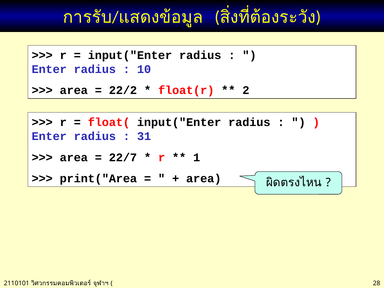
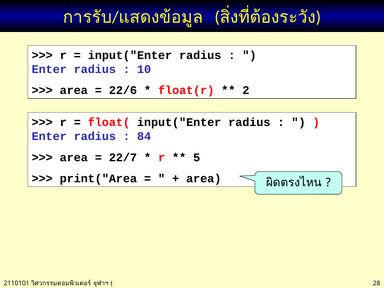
22/2: 22/2 -> 22/6 (123, 90)
31: 31 -> 84 (144, 136)
1: 1 -> 5 (197, 157)
